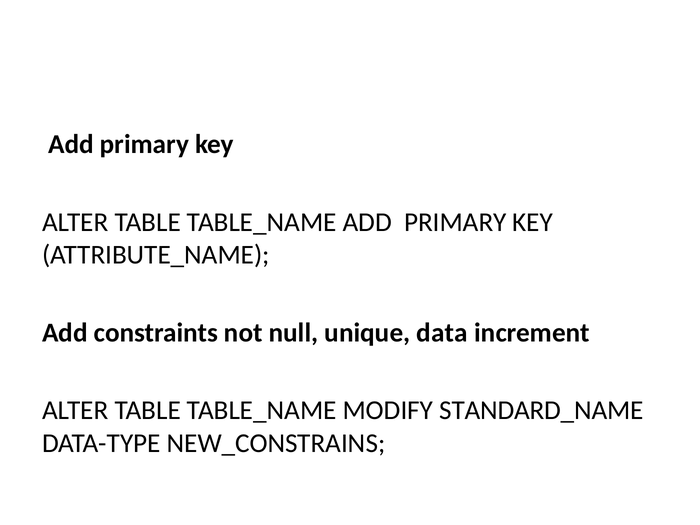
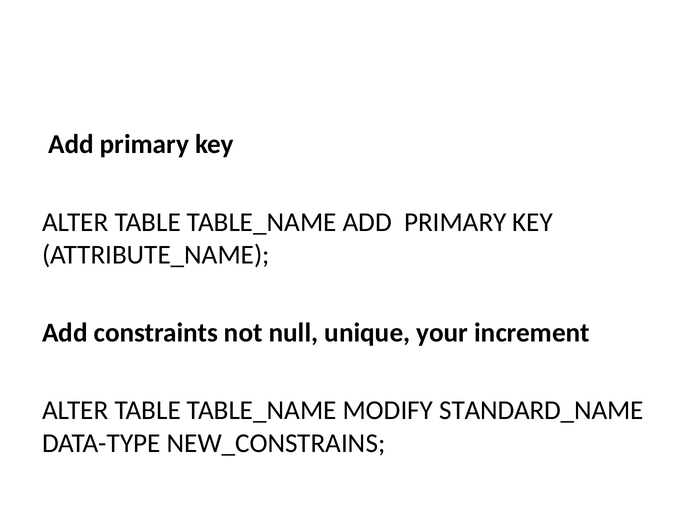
data: data -> your (442, 333)
